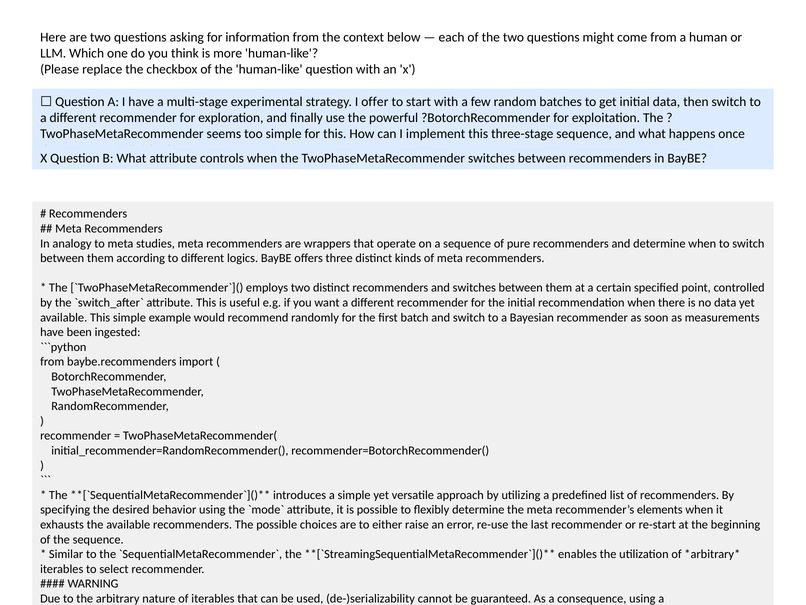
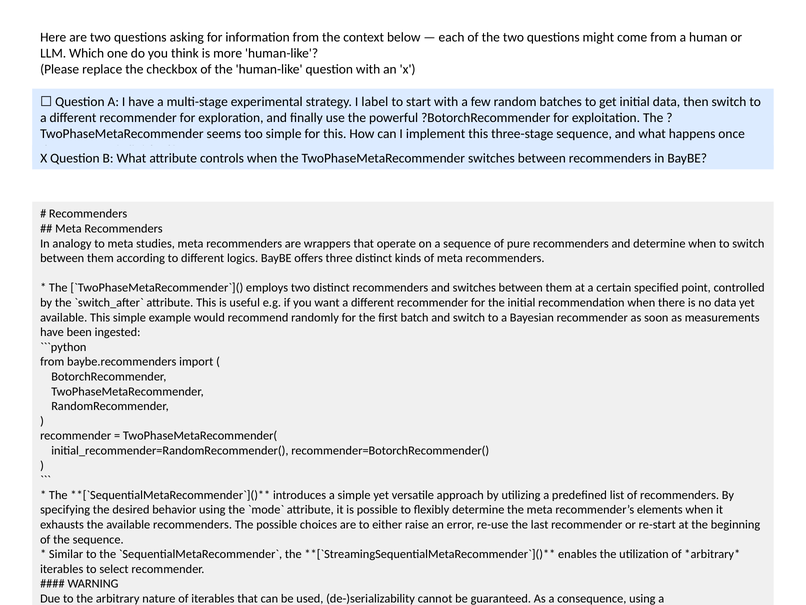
offer: offer -> label (375, 102)
